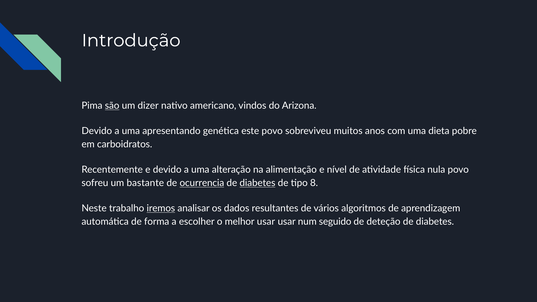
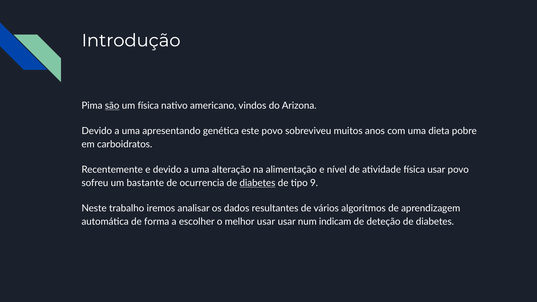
um dizer: dizer -> física (148, 106)
física nula: nula -> usar (436, 170)
ocurrencia underline: present -> none (202, 183)
8: 8 -> 9 (314, 183)
iremos underline: present -> none (161, 208)
seguido: seguido -> indicam (335, 222)
